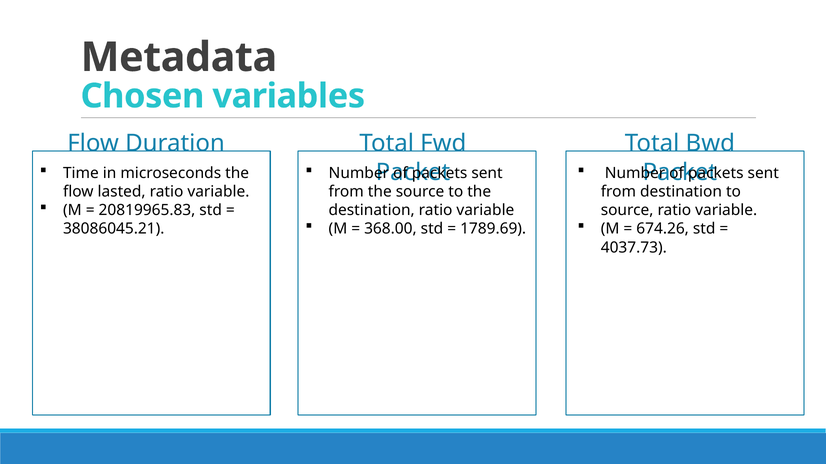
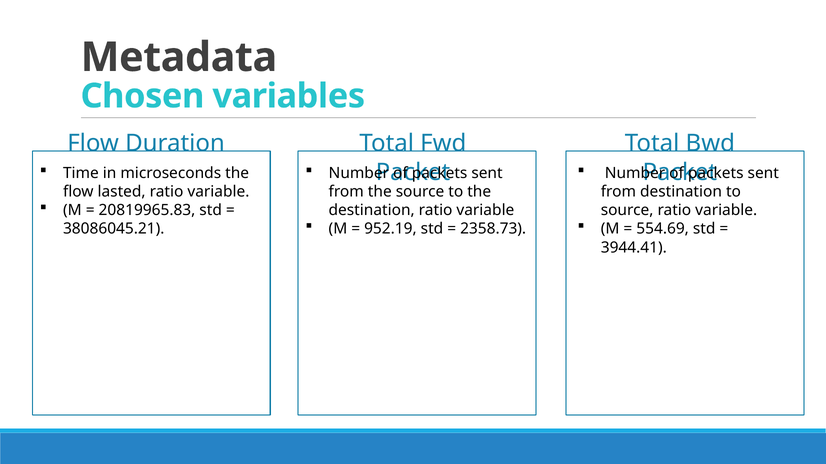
368.00: 368.00 -> 952.19 (390, 229)
1789.69: 1789.69 -> 2358.73 (493, 229)
674.26: 674.26 -> 554.69 (663, 229)
4037.73: 4037.73 -> 3944.41 (634, 248)
